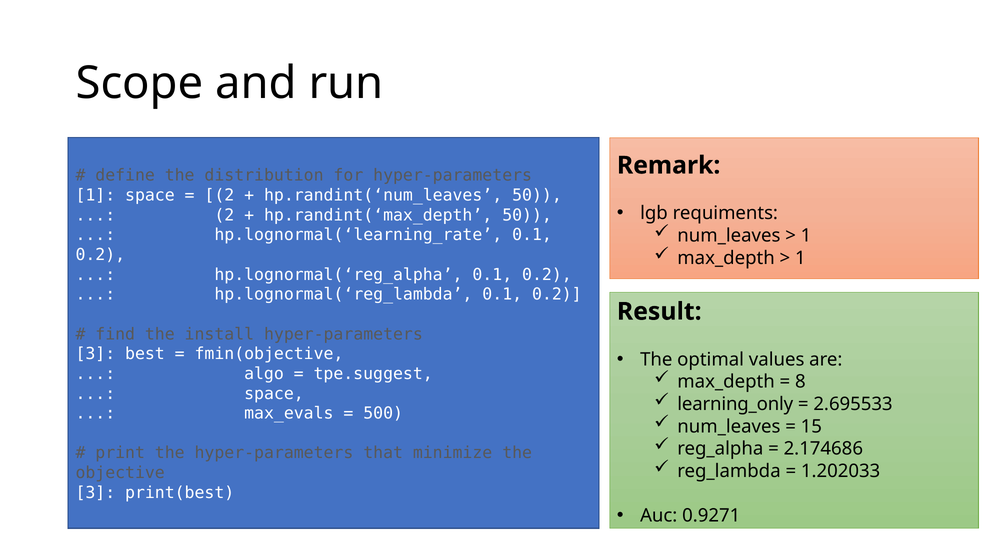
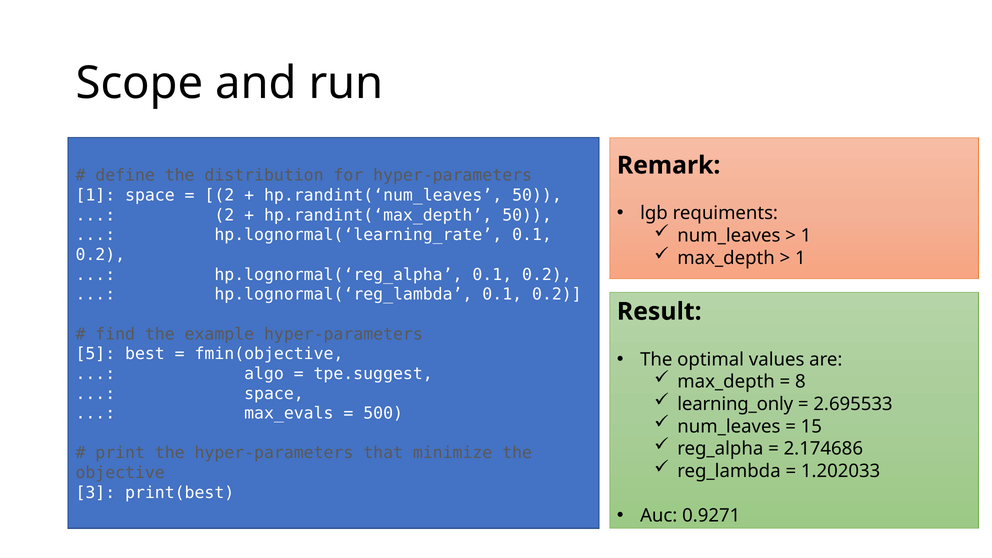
install: install -> example (219, 334)
3: 3 -> 5 (95, 354)
